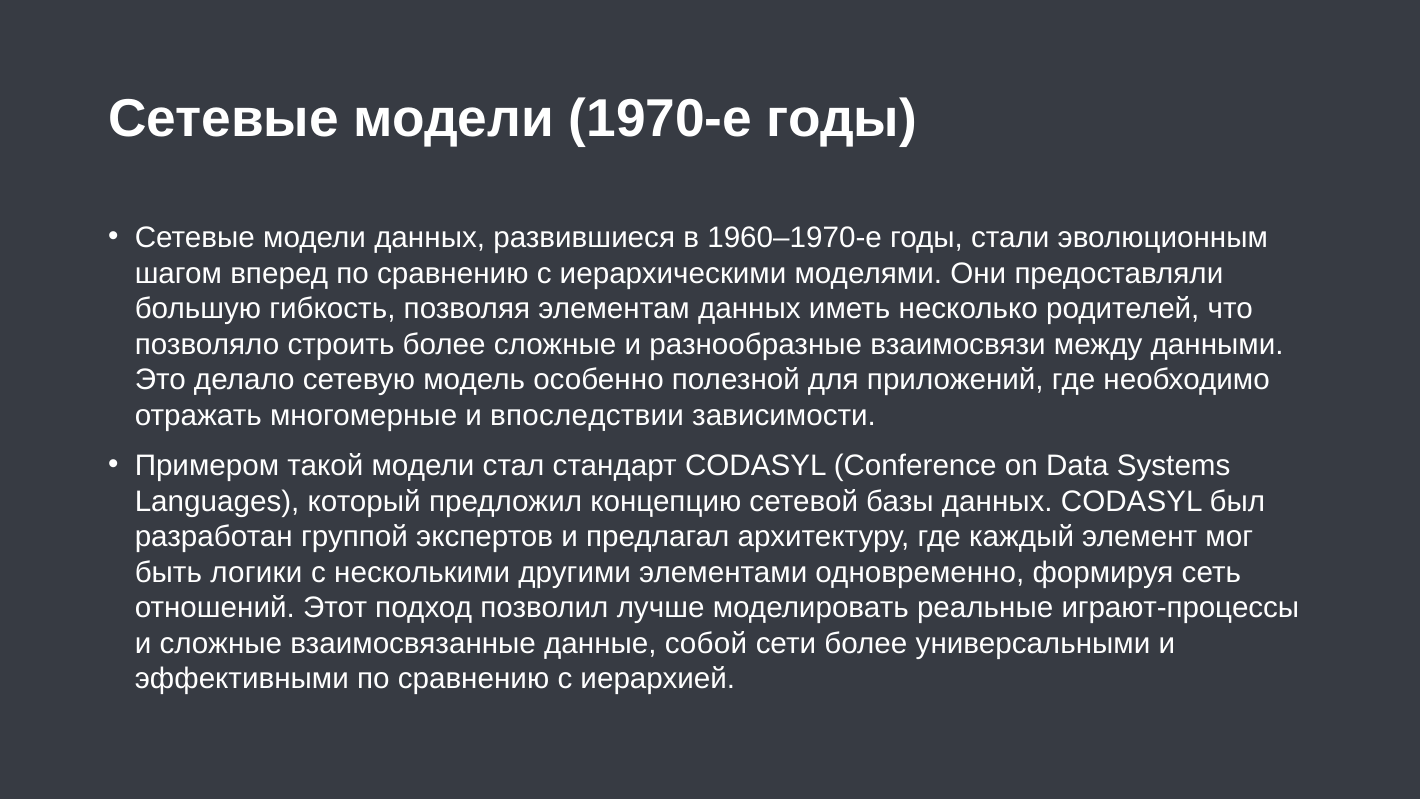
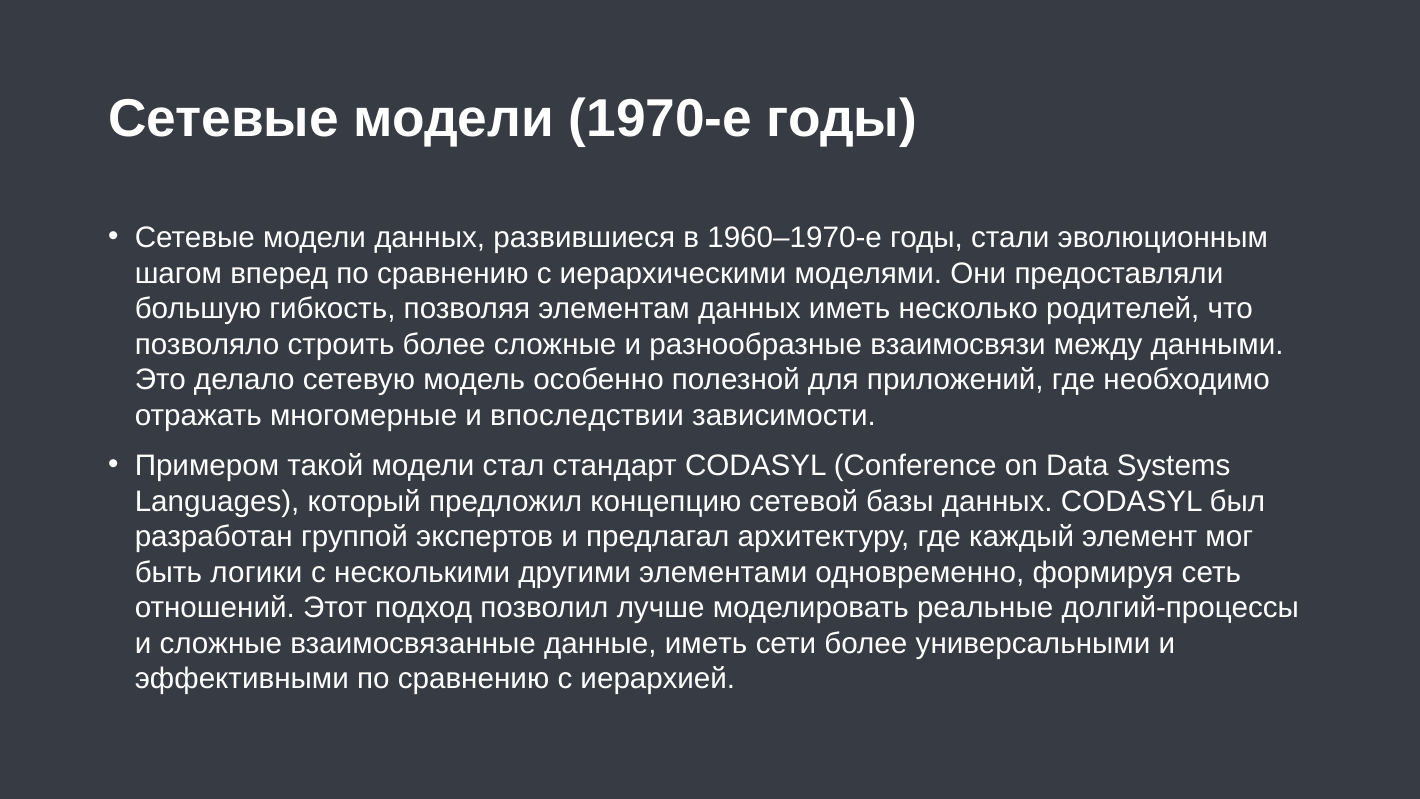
играют-процессы: играют-процессы -> долгий-процессы (1180, 608)
данные собой: собой -> иметь (706, 643)
